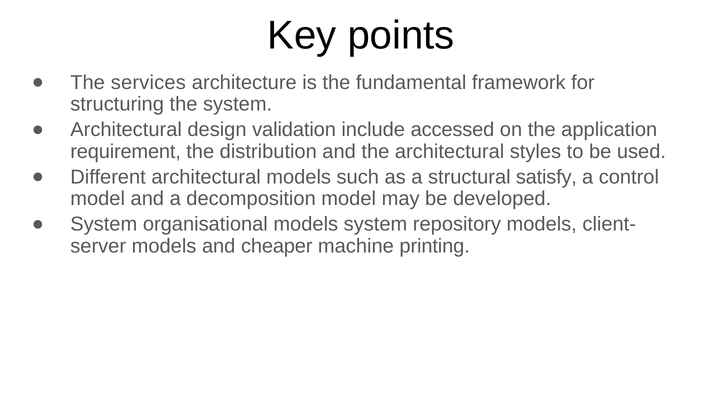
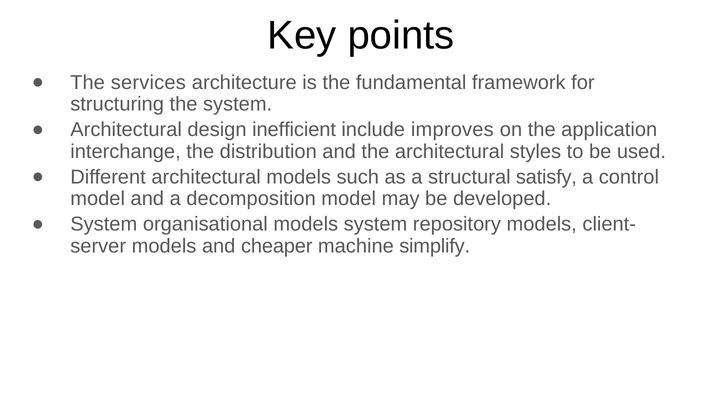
validation: validation -> inefficient (294, 130)
accessed: accessed -> improves (452, 130)
requirement: requirement -> interchange (126, 151)
printing: printing -> simplify (435, 246)
